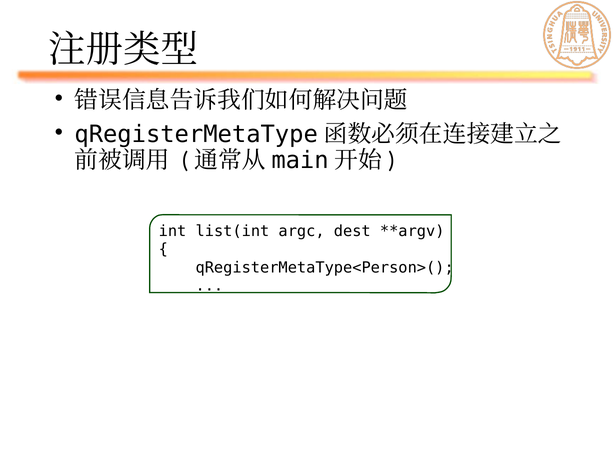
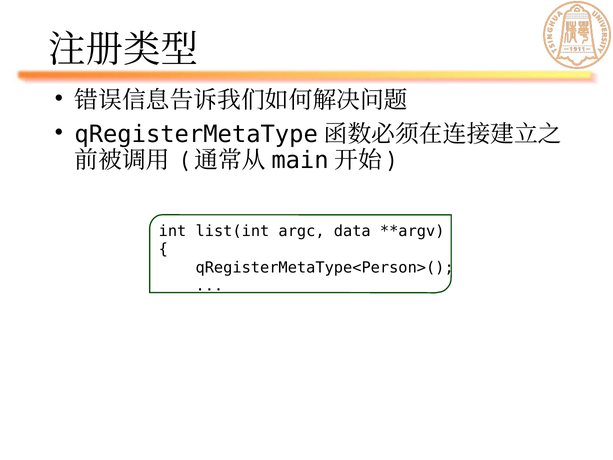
dest: dest -> data (352, 231)
